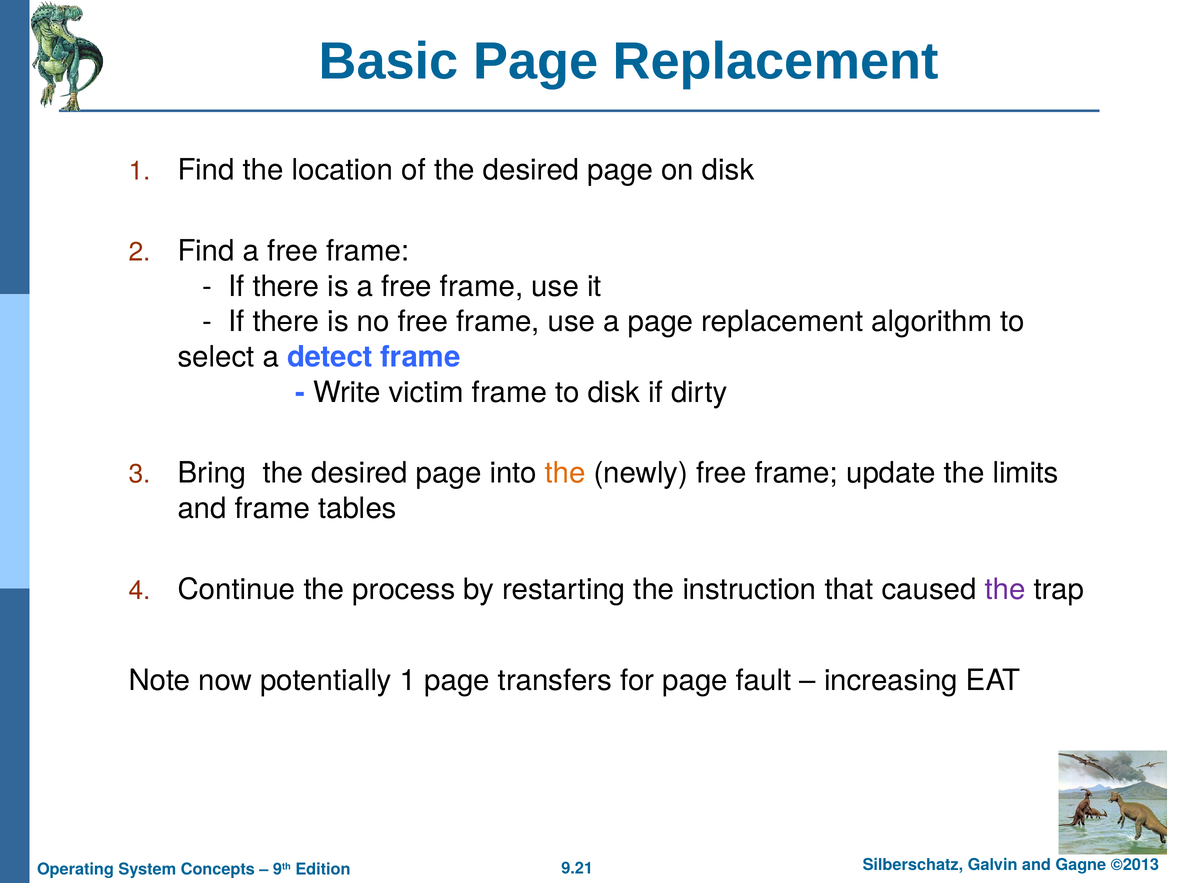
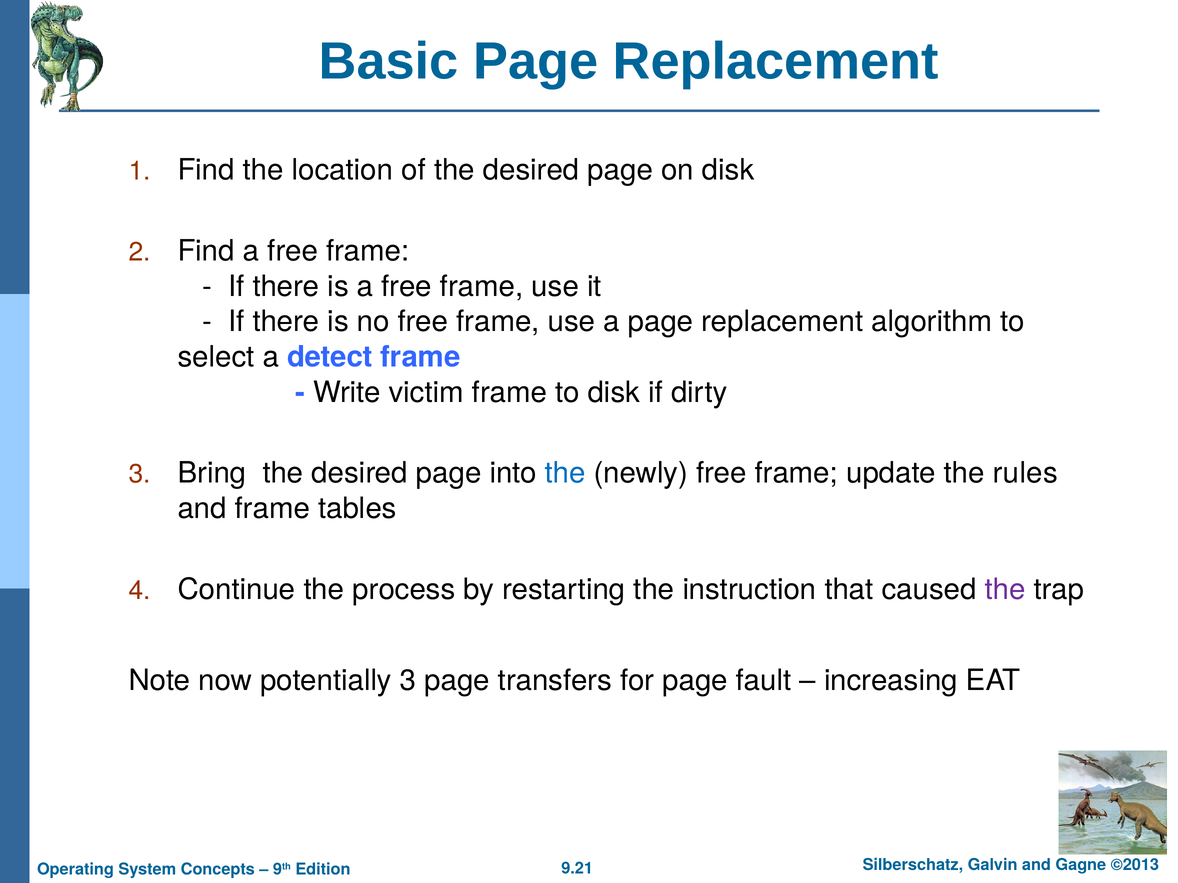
the colour: orange -> blue (565, 474)
limits: limits -> rules (1025, 474)
potentially 1: 1 -> 3 (408, 681)
